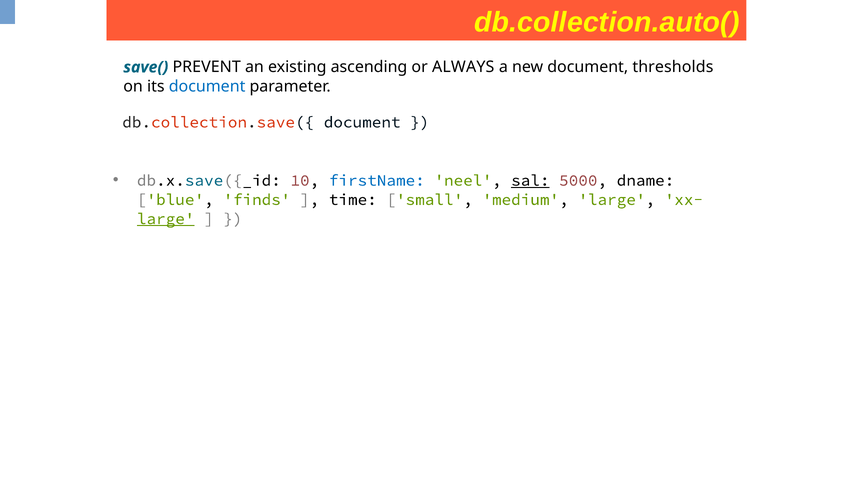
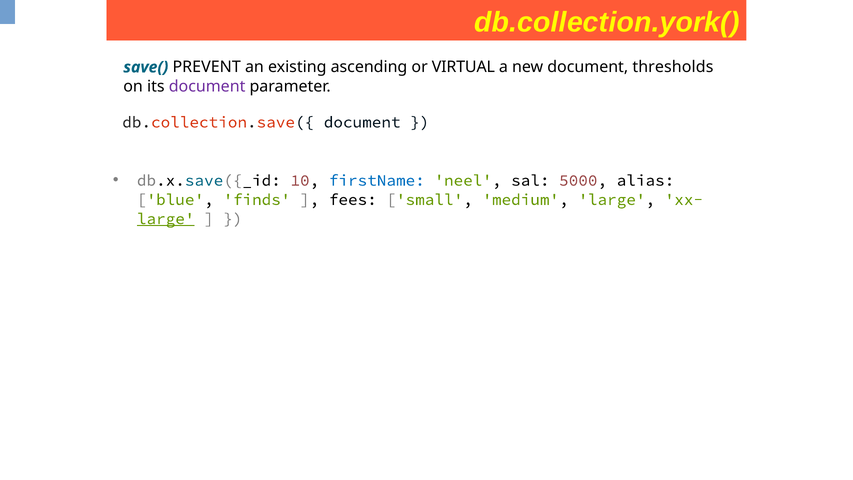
db.collection.auto(: db.collection.auto( -> db.collection.york( (607, 22)
ALWAYS: ALWAYS -> VIRTUAL (463, 67)
document colour: blue -> purple (207, 86)
sal underline: present -> none (530, 180)
dname: dname -> alias (645, 180)
time: time -> fees (353, 200)
